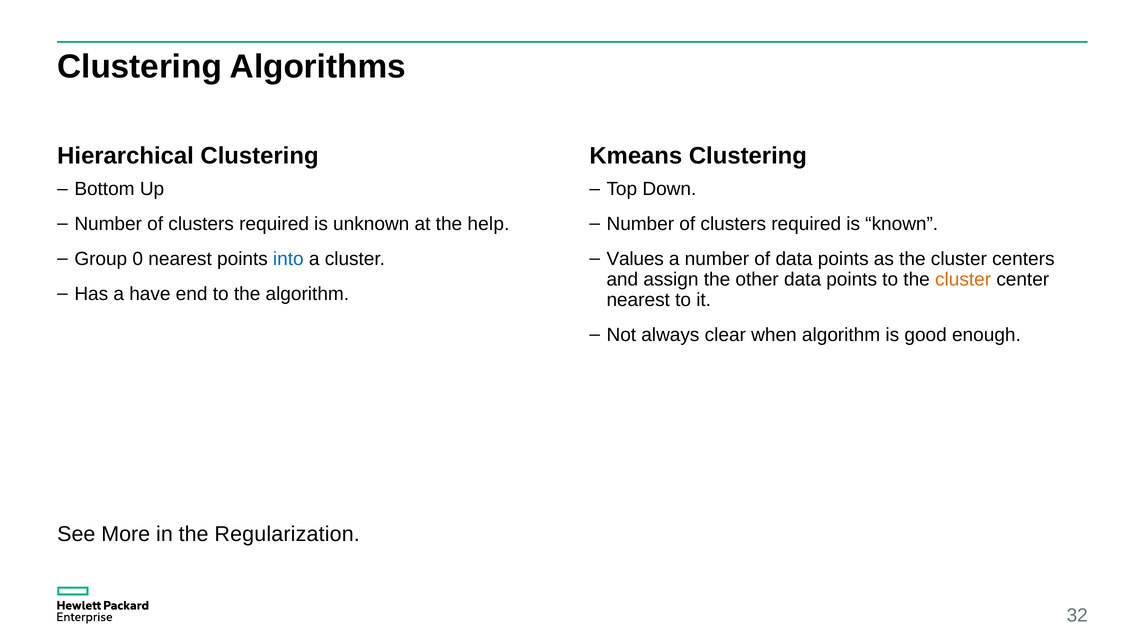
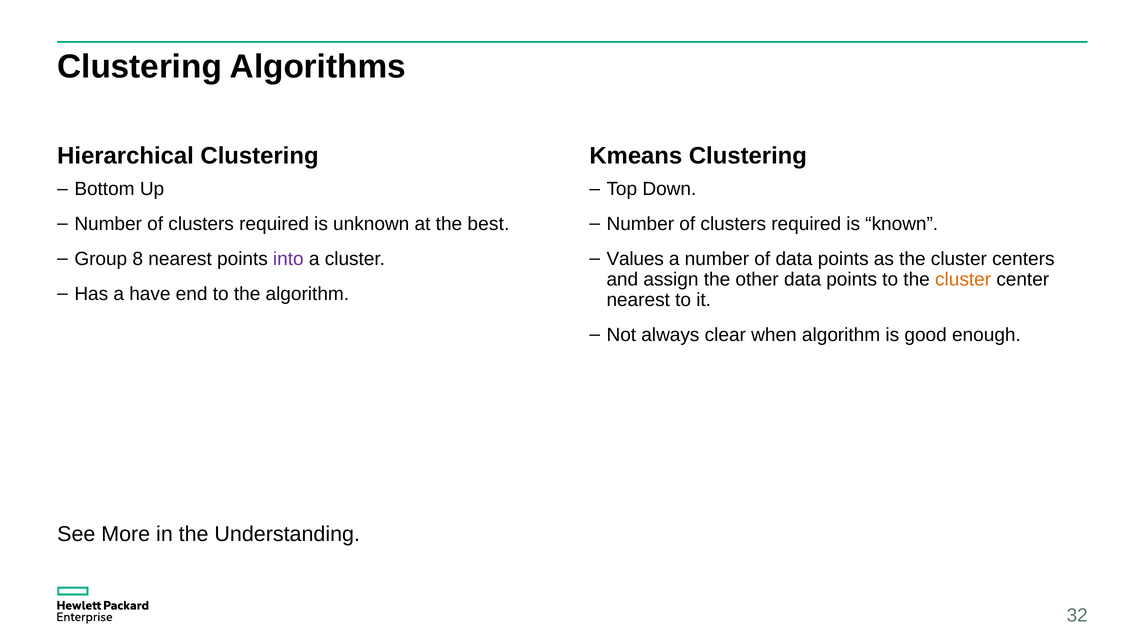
help: help -> best (488, 224)
0: 0 -> 8 (138, 259)
into colour: blue -> purple (288, 259)
Regularization: Regularization -> Understanding (287, 534)
